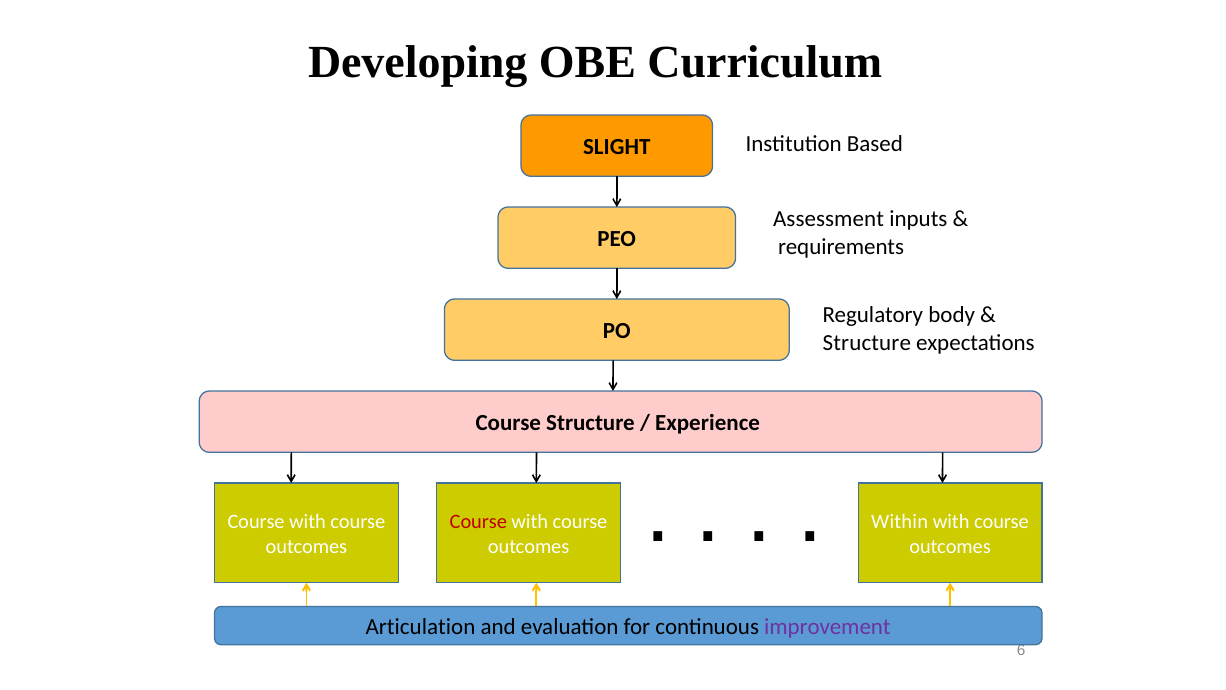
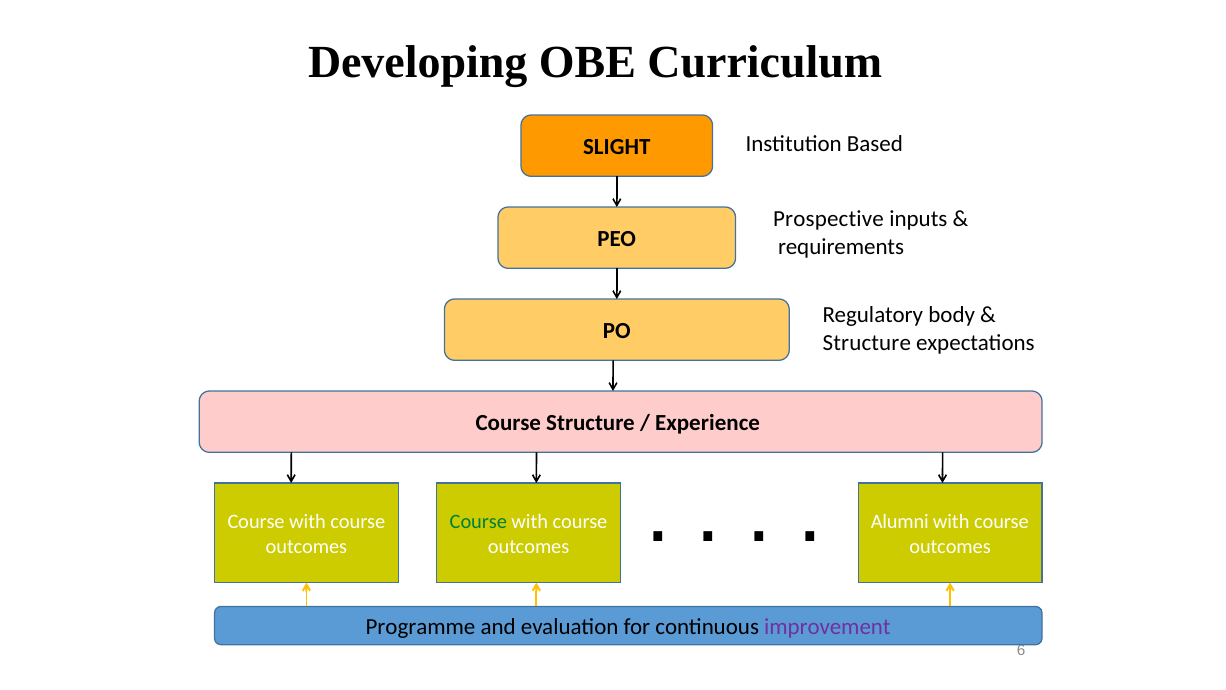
Assessment: Assessment -> Prospective (828, 219)
Course colour: red -> green (478, 522)
Within: Within -> Alumni (900, 522)
Articulation: Articulation -> Programme (420, 627)
